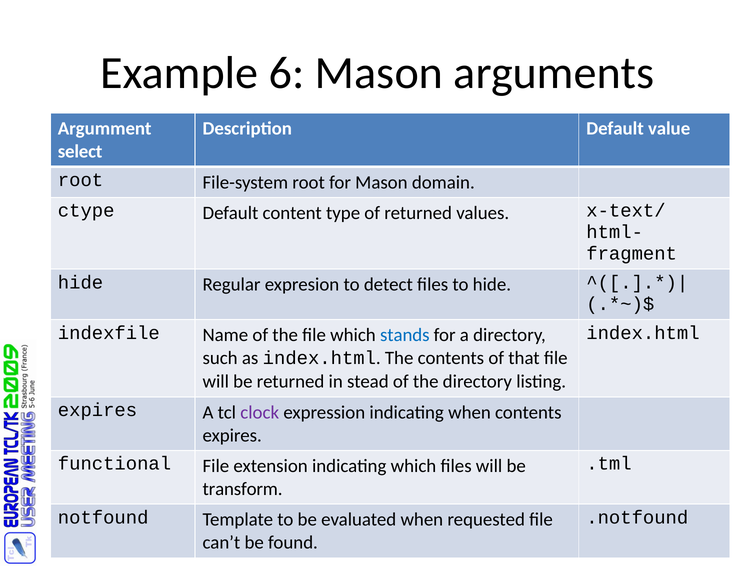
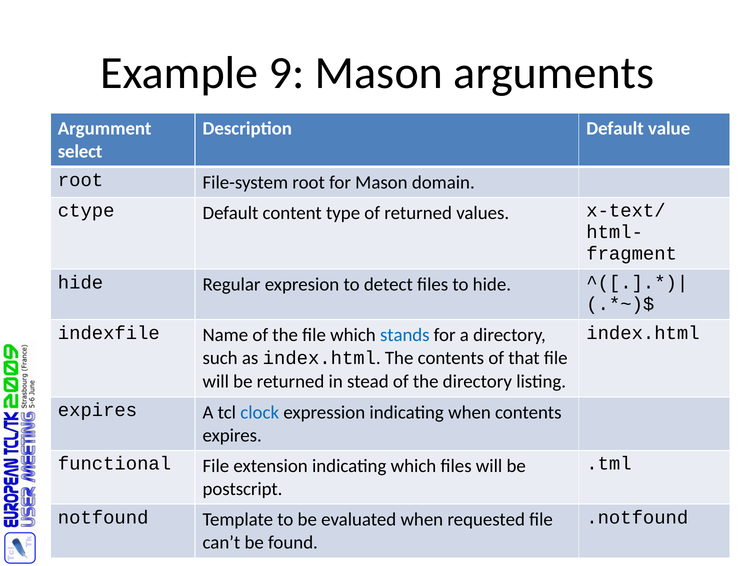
6: 6 -> 9 (287, 73)
clock colour: purple -> blue (260, 413)
transform: transform -> postscript (243, 489)
